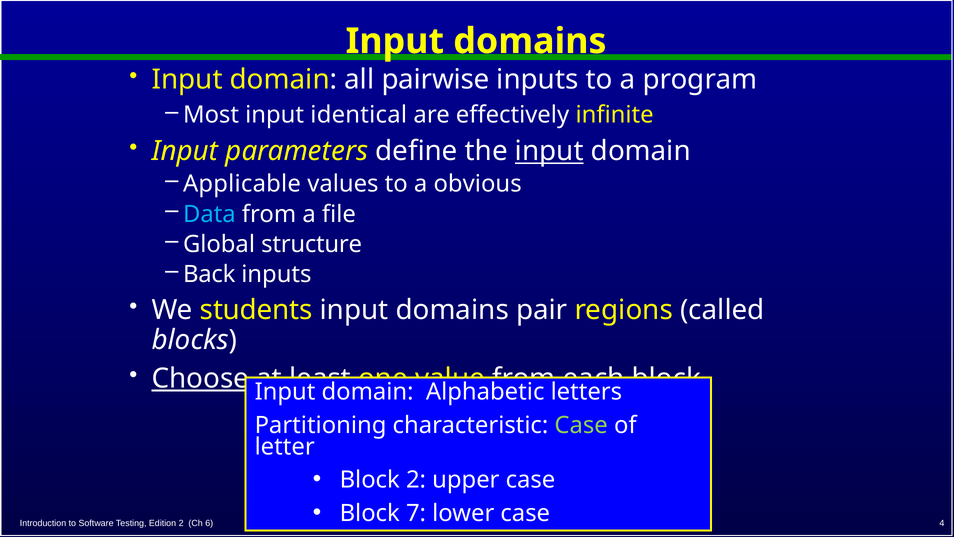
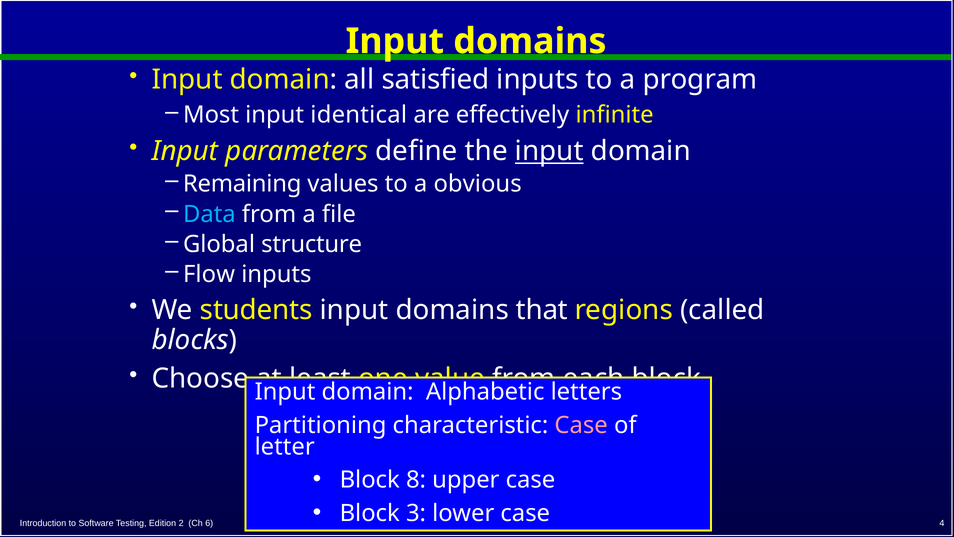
pairwise: pairwise -> satisfied (435, 80)
Applicable: Applicable -> Remaining (242, 184)
Back: Back -> Flow (209, 274)
pair: pair -> that (542, 310)
Choose underline: present -> none (200, 378)
Case colour: light green -> pink (581, 425)
Block 2: 2 -> 8 (416, 480)
7: 7 -> 3 (416, 513)
